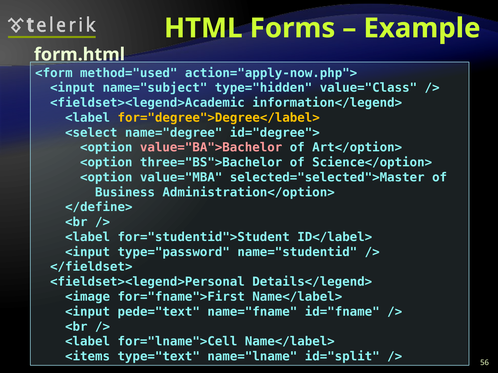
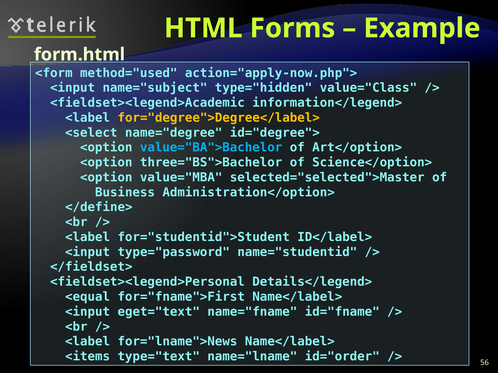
value="BA">Bachelor colour: pink -> light blue (211, 148)
<image: <image -> <equal (88, 297)
pede="text: pede="text -> eget="text (159, 312)
for="lname">Cell: for="lname">Cell -> for="lname">News (177, 342)
id="split: id="split -> id="order (342, 357)
